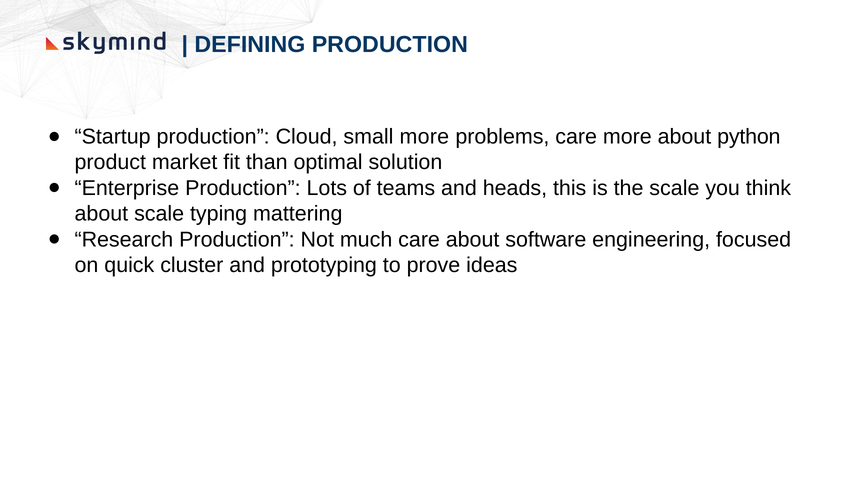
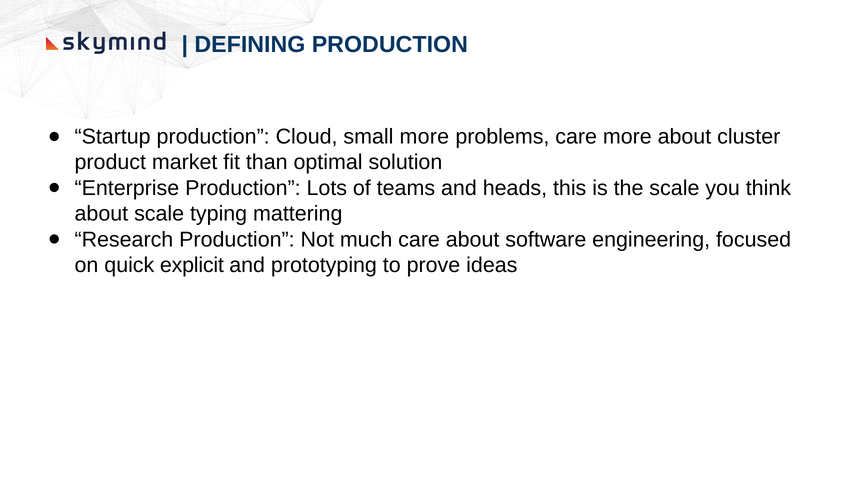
python: python -> cluster (749, 137)
cluster: cluster -> explicit (192, 265)
